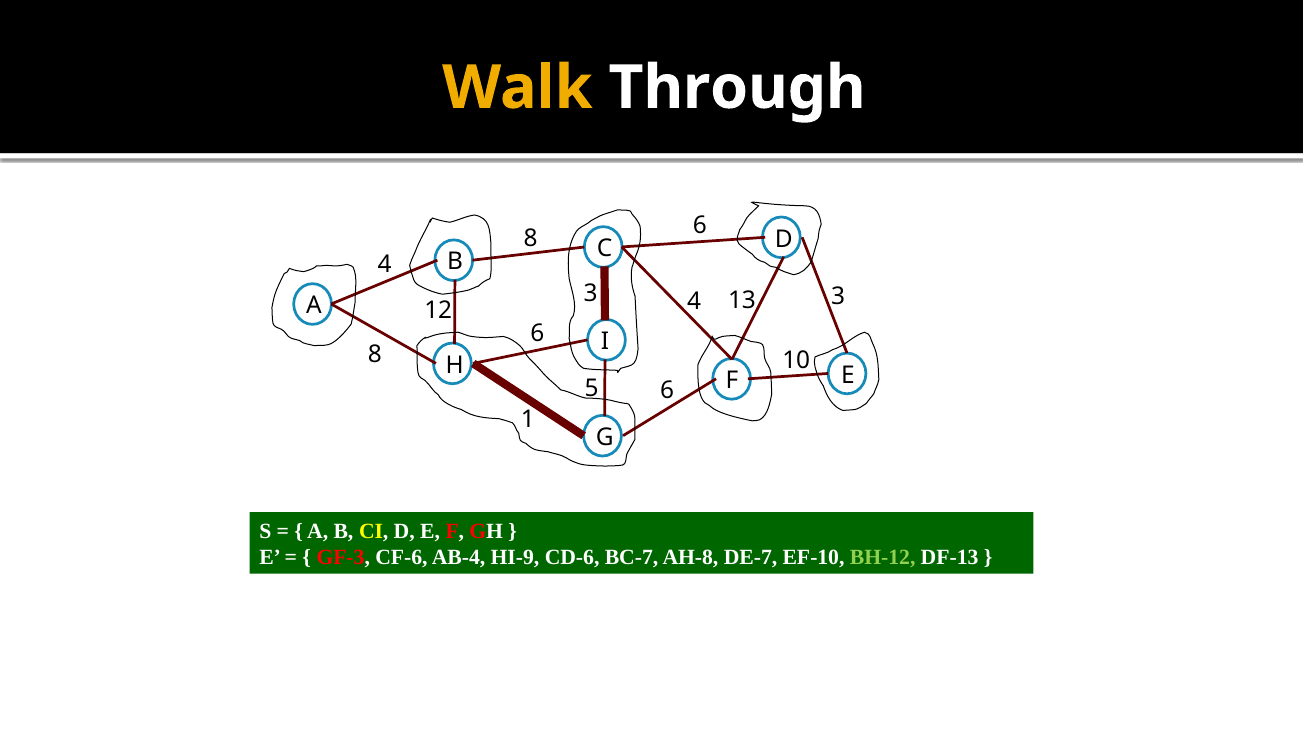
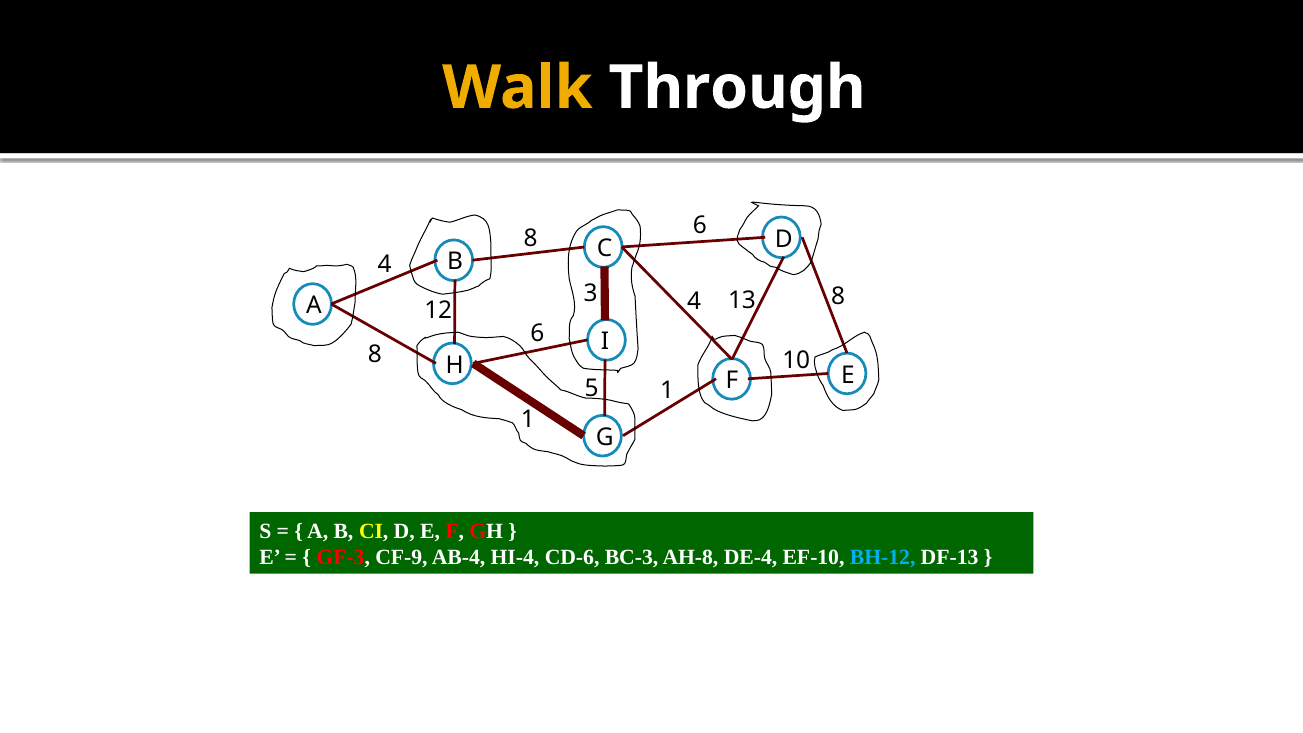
13 3: 3 -> 8 (838, 297)
5 6: 6 -> 1 (667, 391)
CF-6: CF-6 -> CF-9 (401, 557)
HI-9: HI-9 -> HI-4 (515, 557)
BC-7: BC-7 -> BC-3 (632, 557)
DE-7: DE-7 -> DE-4 (751, 557)
BH-12 colour: light green -> light blue (883, 557)
